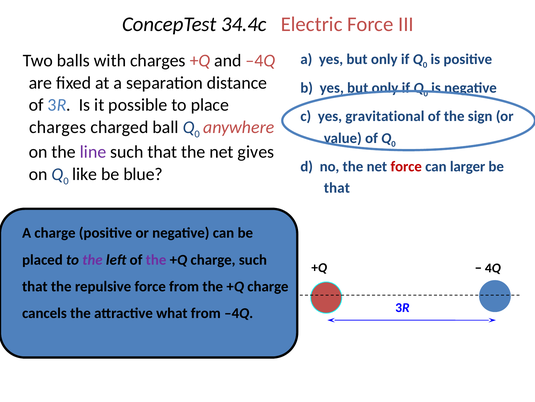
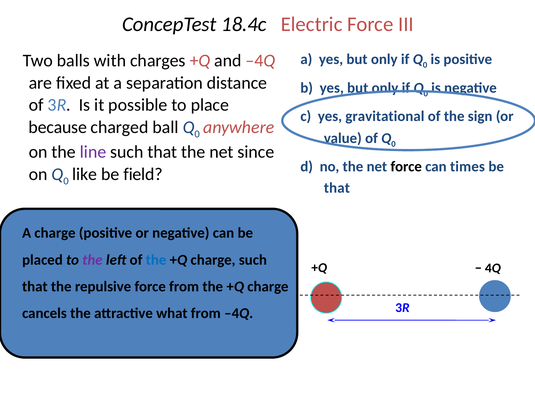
34.4c: 34.4c -> 18.4c (244, 24)
charges: charges -> because (58, 127)
gives: gives -> since (256, 152)
force colour: red -> black (406, 166)
larger: larger -> times (467, 166)
blue: blue -> field (143, 174)
the colour: purple -> blue (156, 259)
